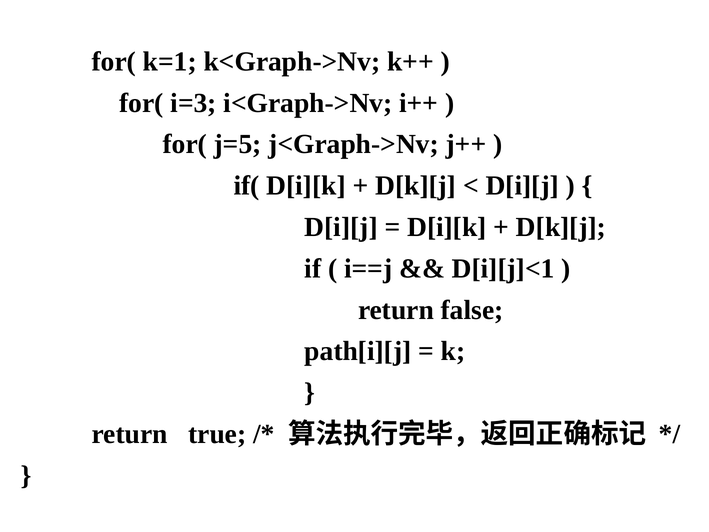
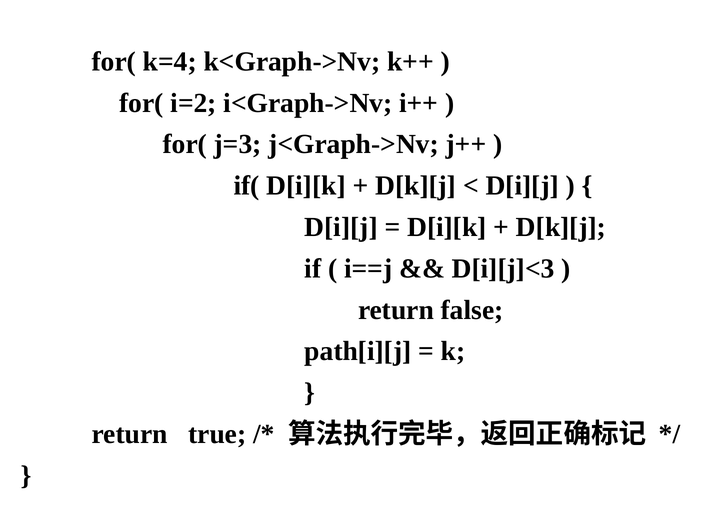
k=1: k=1 -> k=4 (170, 62)
i=3: i=3 -> i=2 (194, 103)
j=5: j=5 -> j=3 (238, 144)
D[i][j]<1: D[i][j]<1 -> D[i][j]<3 (503, 268)
